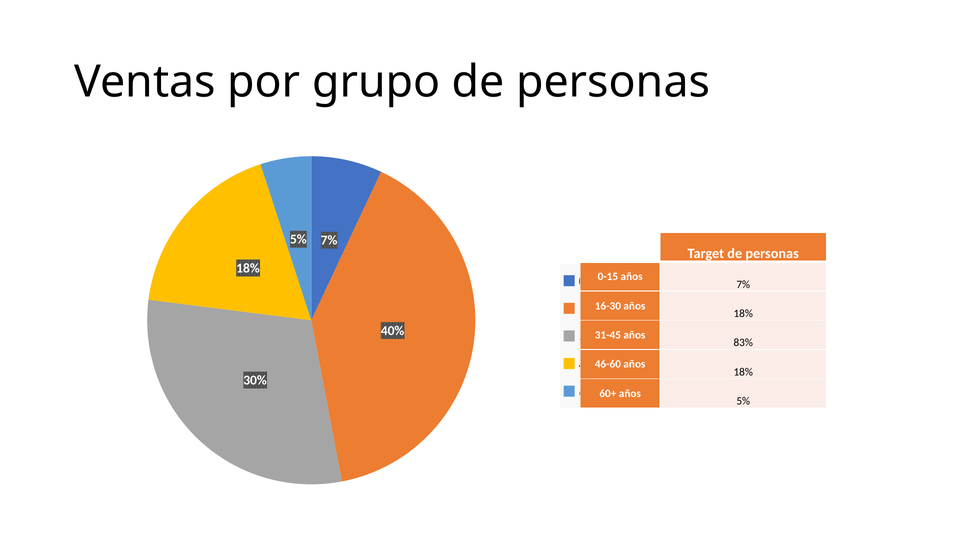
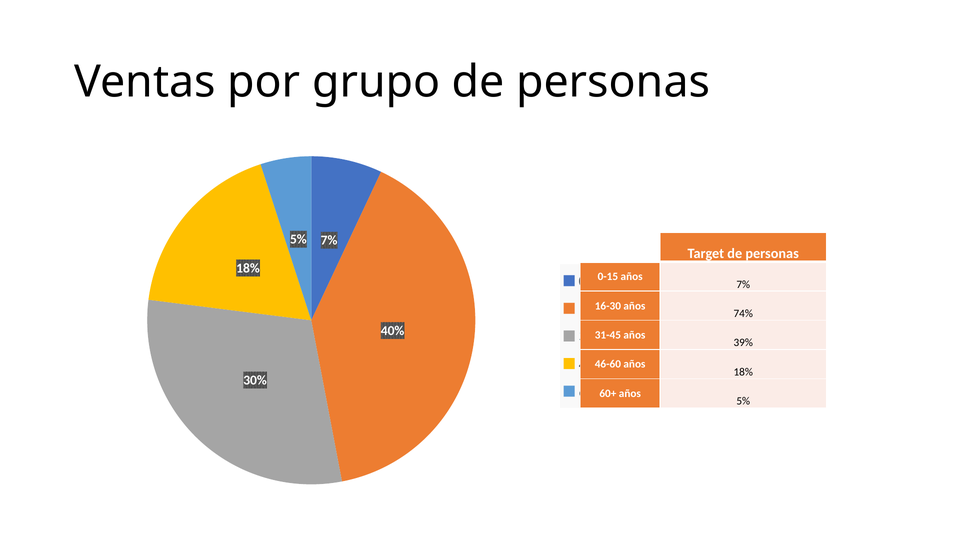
18%: 18% -> 74% (743, 314)
83%: 83% -> 39% (743, 343)
